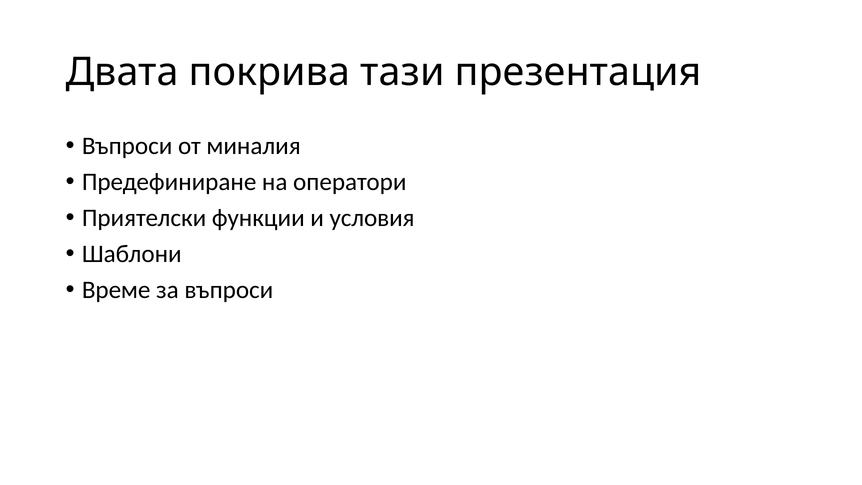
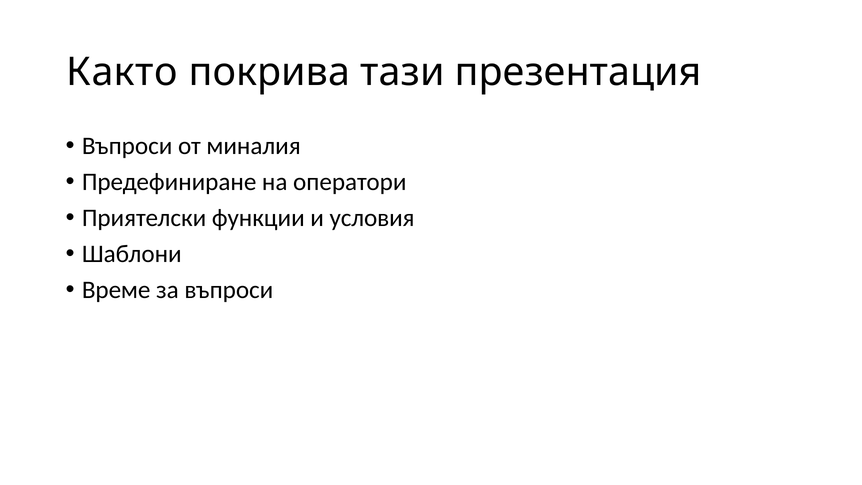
Двата: Двата -> Както (122, 72)
